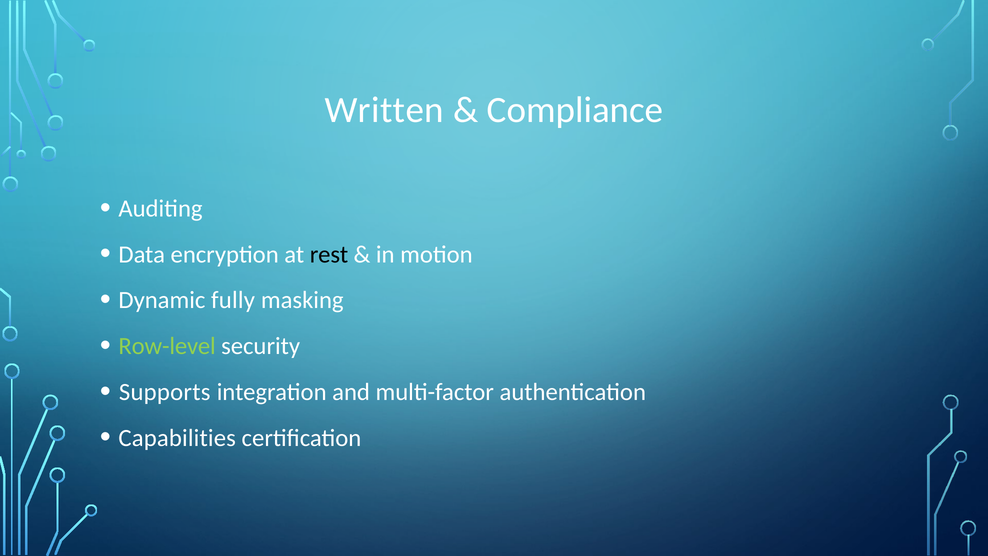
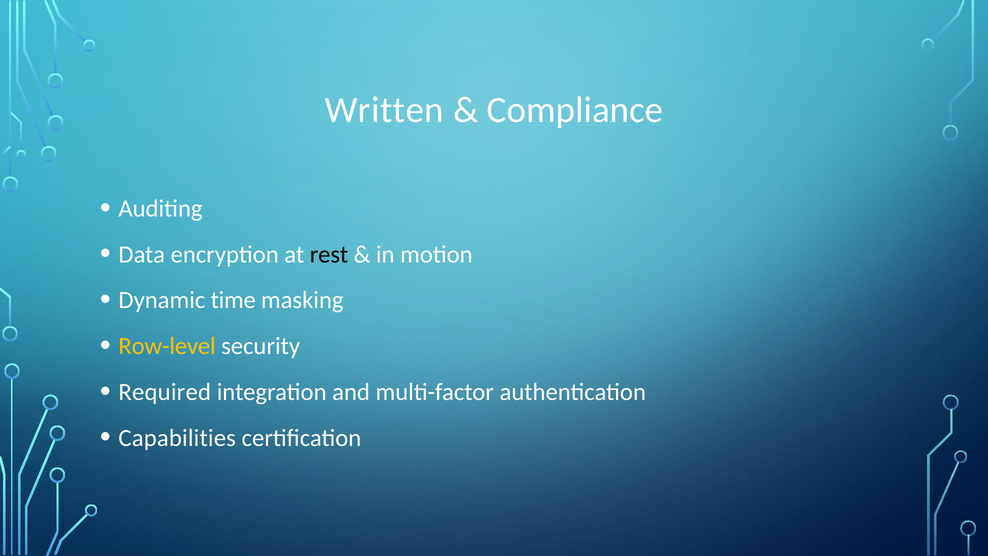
fully: fully -> time (233, 300)
Row-level colour: light green -> yellow (167, 346)
Supports: Supports -> Required (165, 392)
